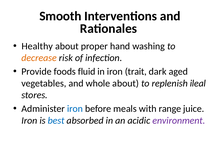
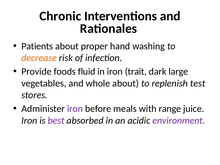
Smooth: Smooth -> Chronic (60, 16)
Healthy: Healthy -> Patients (37, 46)
aged: aged -> large (178, 72)
ileal: ileal -> test (198, 83)
iron colour: blue -> purple (75, 109)
best colour: blue -> purple (56, 120)
